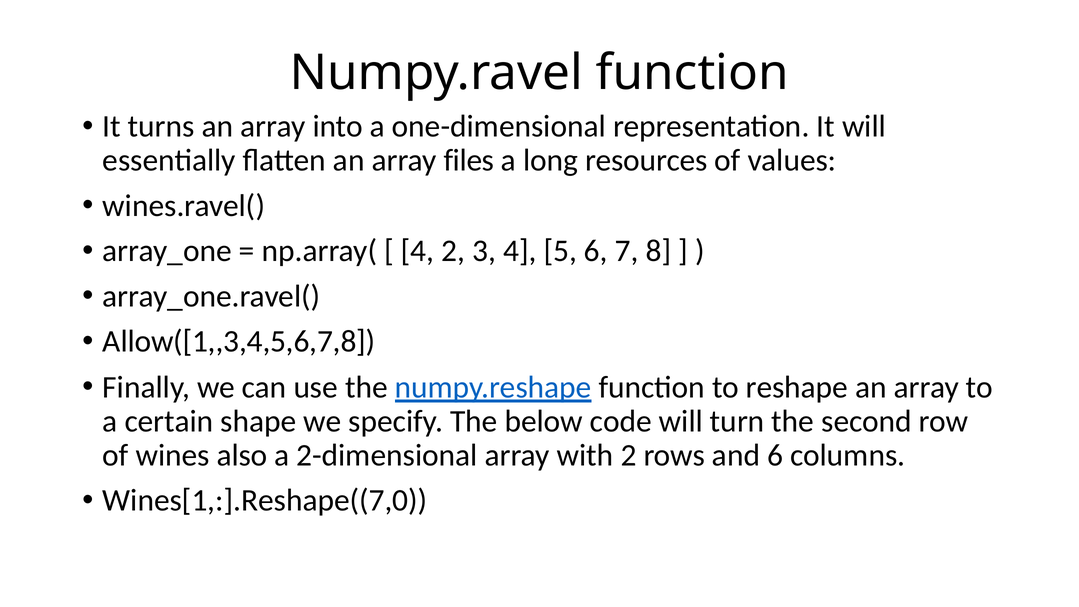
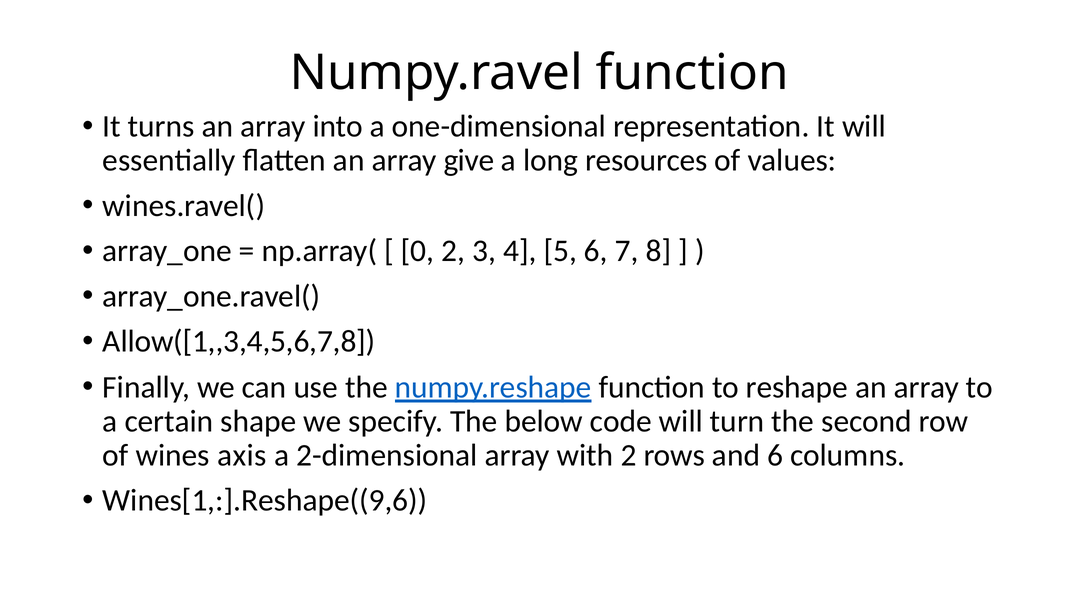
files: files -> give (469, 161)
4: 4 -> 0 (418, 251)
also: also -> axis (242, 455)
Wines[1,:].Reshape((7,0: Wines[1,:].Reshape((7,0 -> Wines[1,:].Reshape((9,6 (265, 501)
